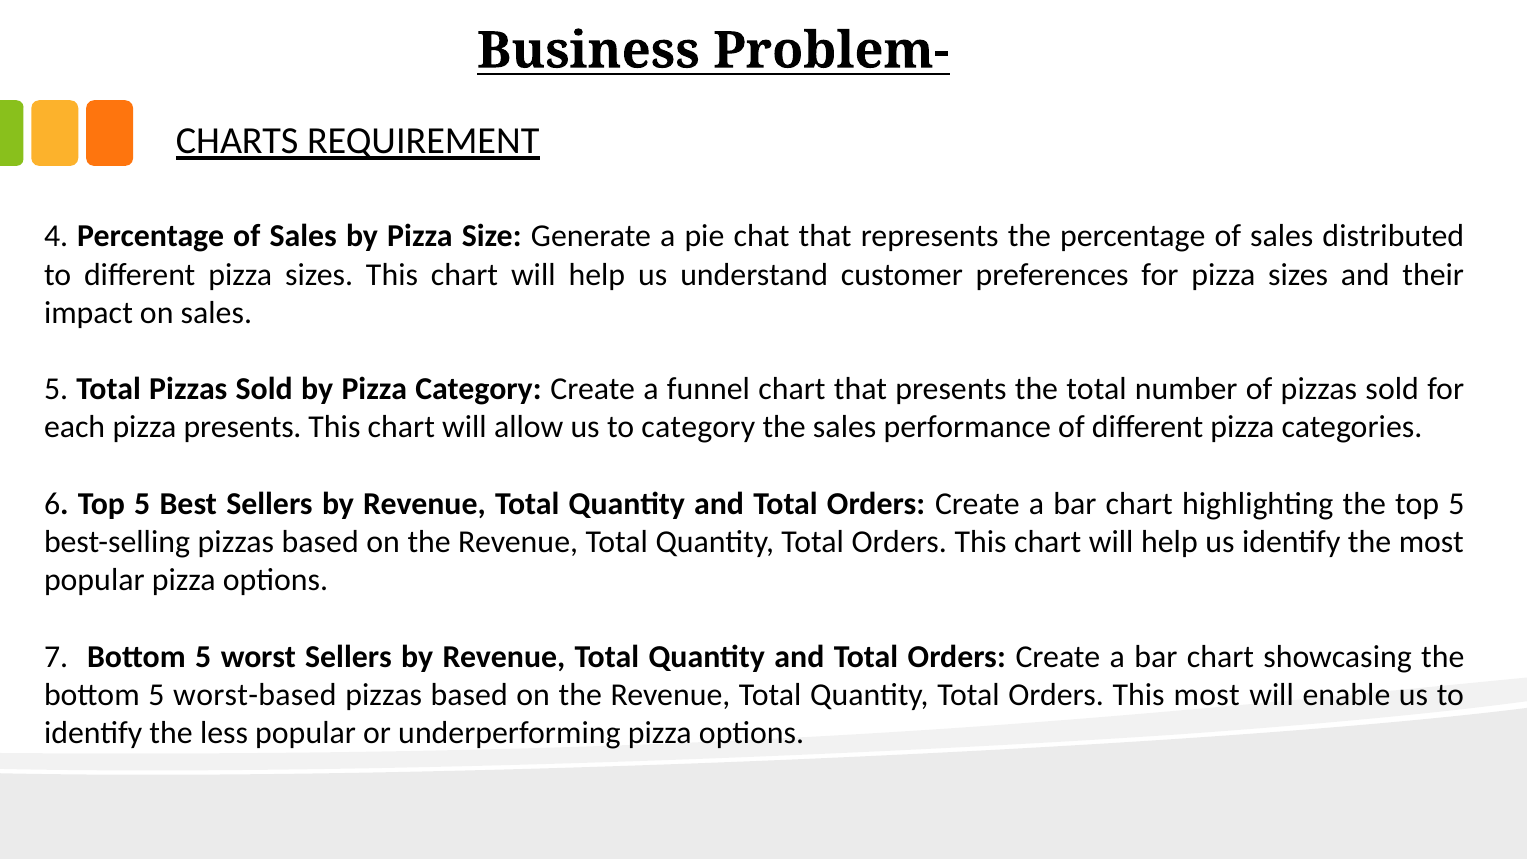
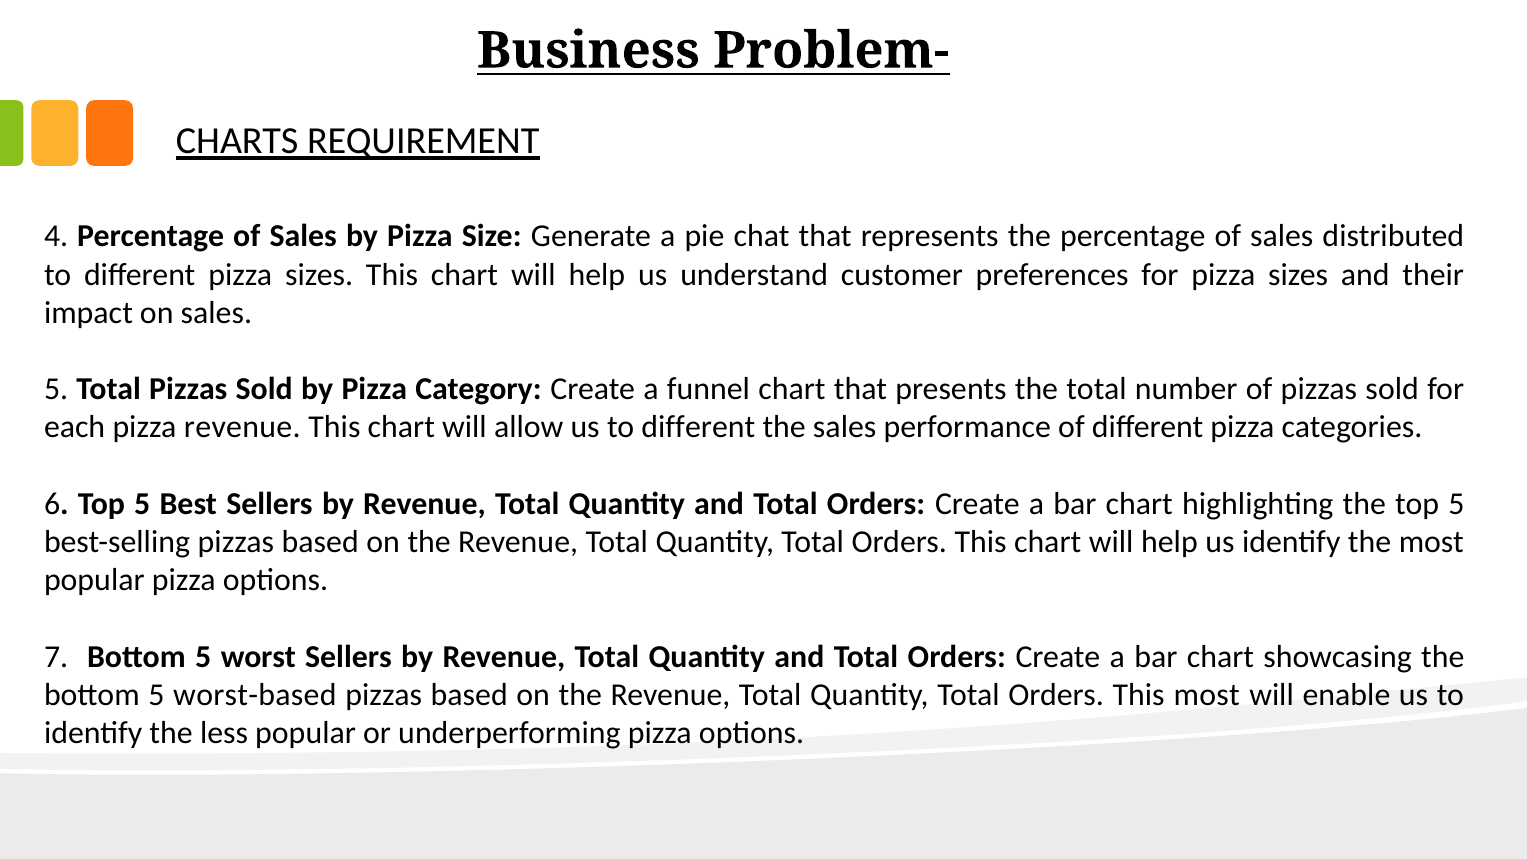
pizza presents: presents -> revenue (242, 427)
us to category: category -> different (698, 427)
